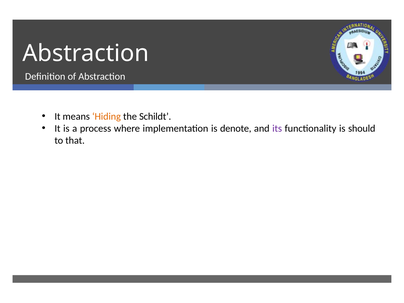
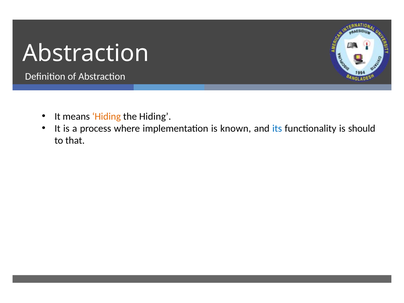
the Schildt: Schildt -> Hiding (155, 116)
denote: denote -> known (236, 128)
its colour: purple -> blue (277, 128)
